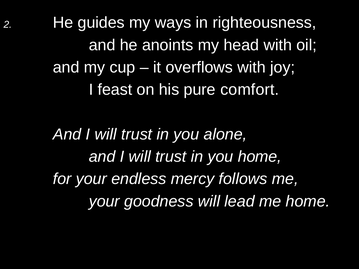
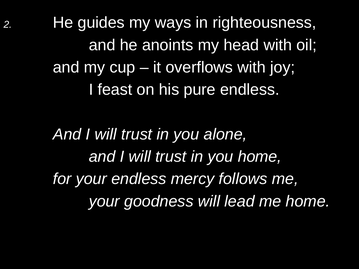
pure comfort: comfort -> endless (250, 90)
